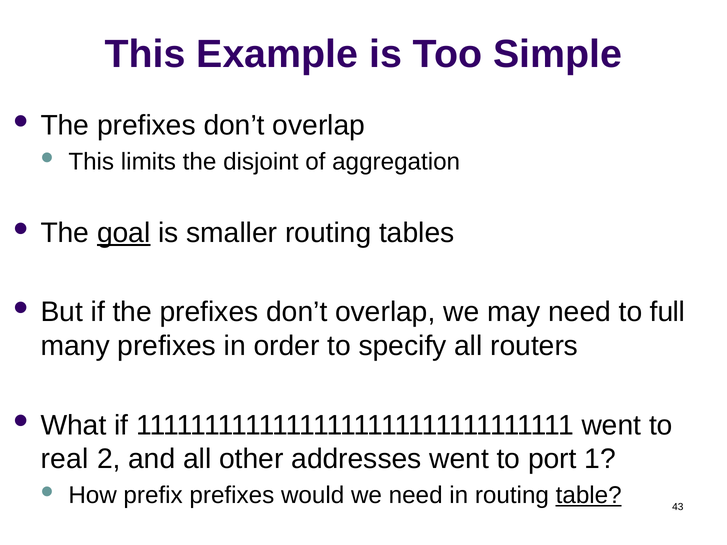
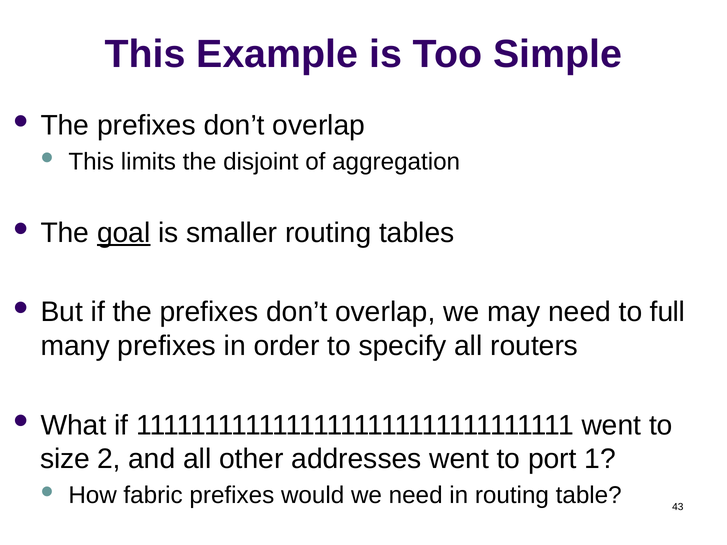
real: real -> size (65, 459)
prefix: prefix -> fabric (153, 495)
table underline: present -> none (589, 495)
